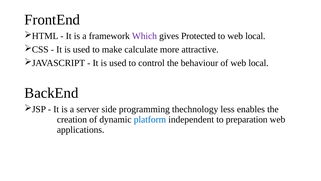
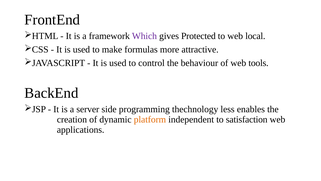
calculate: calculate -> formulas (141, 50)
of web local: local -> tools (258, 63)
platform colour: blue -> orange (150, 119)
preparation: preparation -> satisfaction (247, 119)
